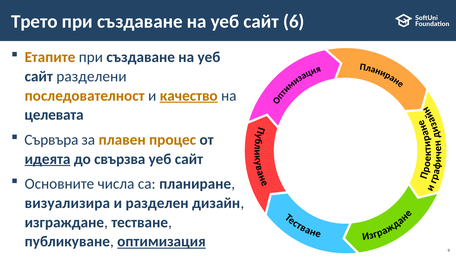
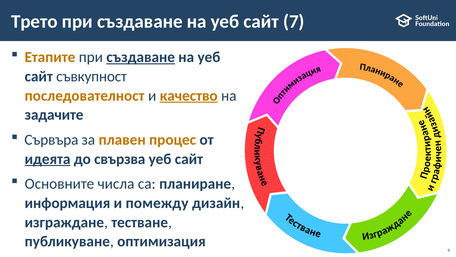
6: 6 -> 7 (294, 22)
създаване underline: none -> present (141, 57)
разделени: разделени -> съвкупност (92, 76)
целевата: целевата -> задачите (54, 115)
визуализира: визуализира -> информация (67, 203)
разделен: разделен -> помежду (157, 203)
оптимизация underline: present -> none (161, 241)
